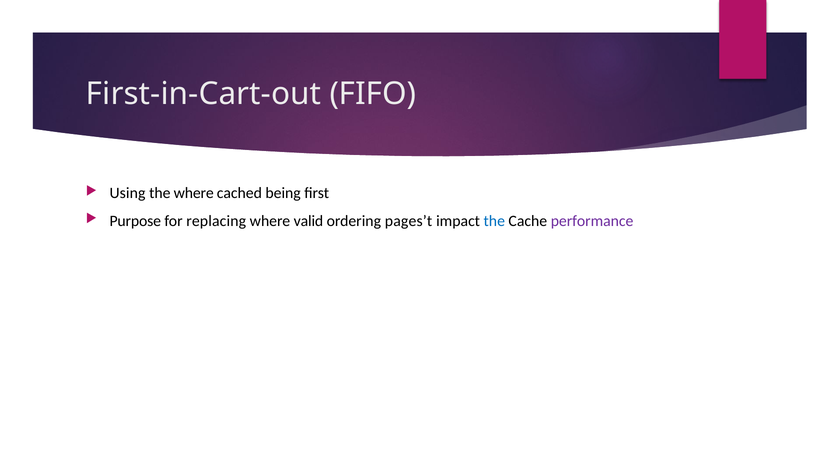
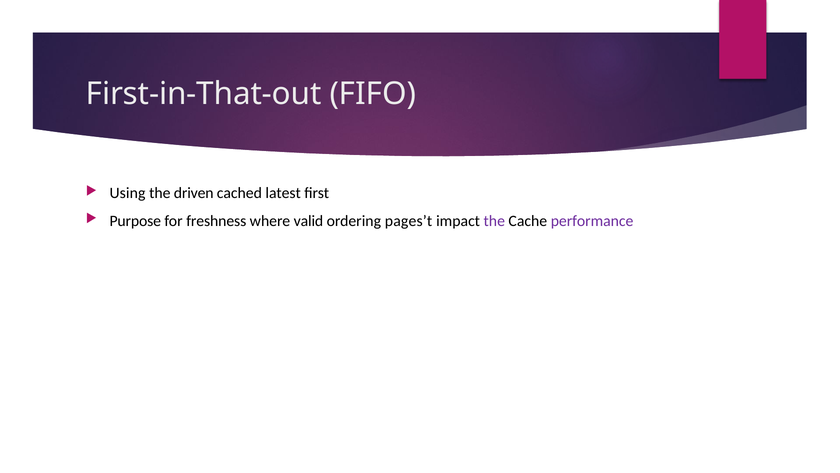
First-in-Cart-out: First-in-Cart-out -> First-in-That-out (204, 94)
the where: where -> driven (194, 193)
being: being -> latest (283, 193)
replacing: replacing -> freshness (216, 221)
the colour: blue -> purple (494, 221)
